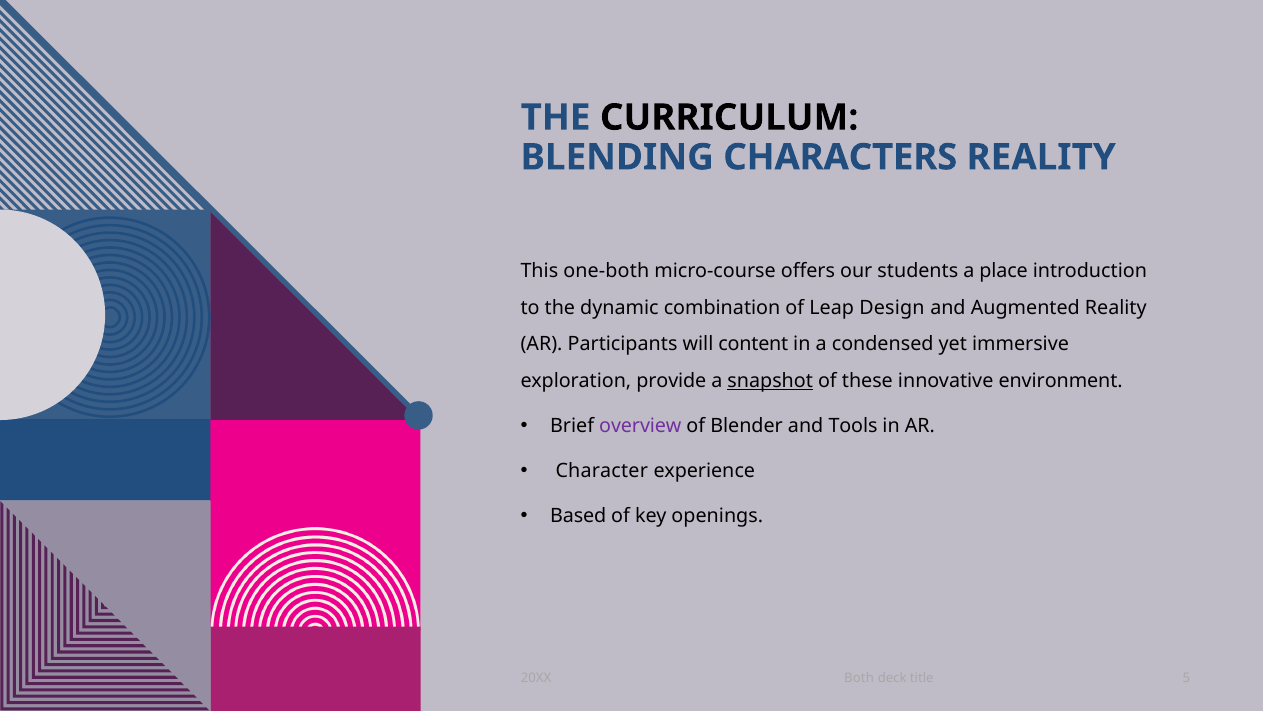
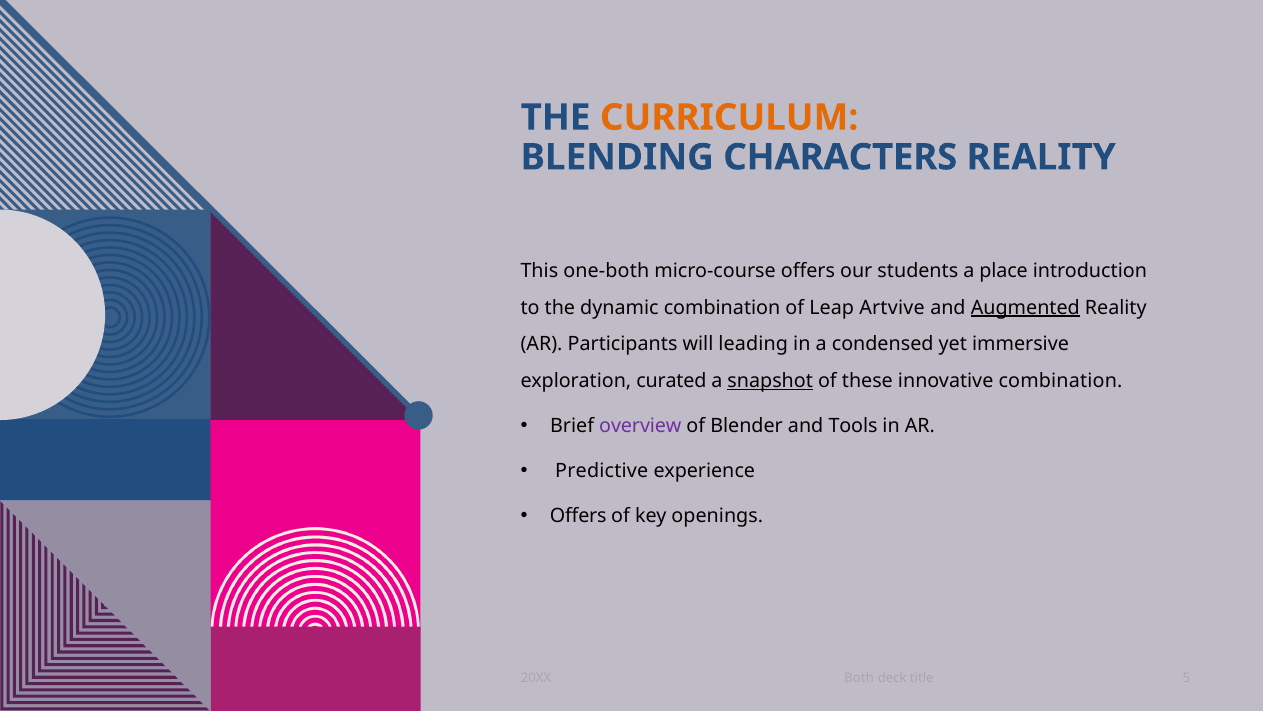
CURRICULUM colour: black -> orange (729, 117)
Design: Design -> Artvive (892, 307)
Augmented underline: none -> present (1025, 307)
content: content -> leading (753, 344)
provide: provide -> curated (671, 381)
innovative environment: environment -> combination (1060, 381)
Character: Character -> Predictive (602, 471)
Based: Based -> Offers (578, 515)
